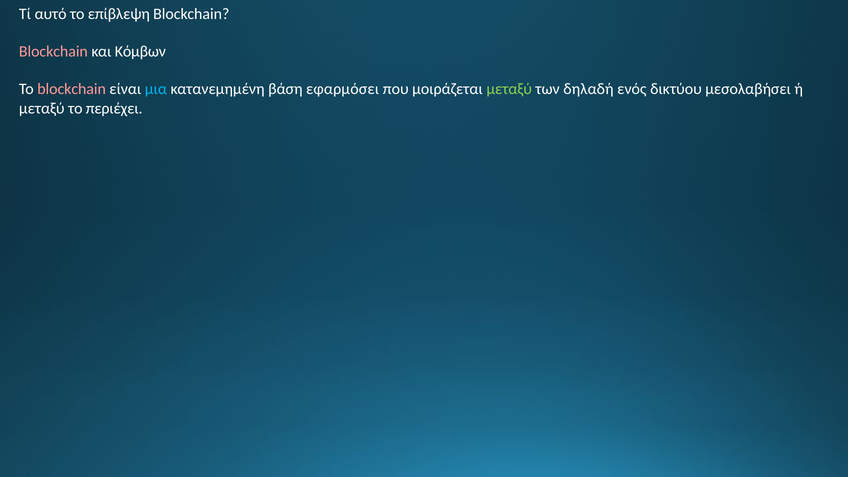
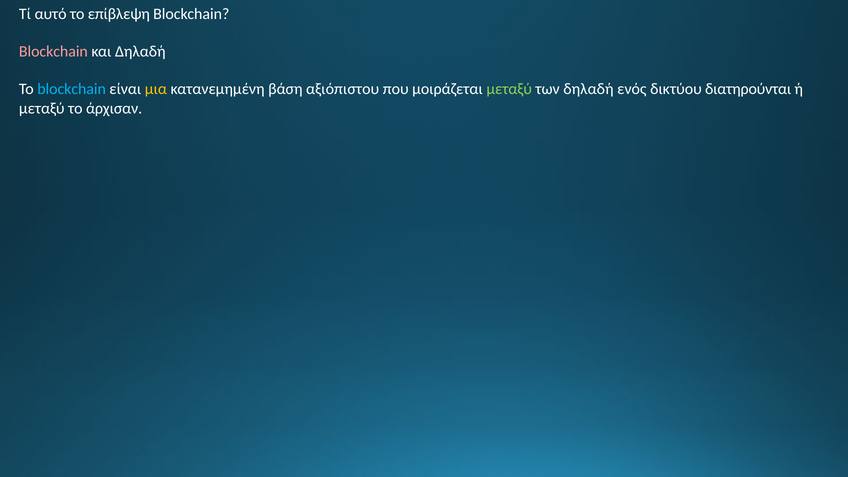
και Κόμβων: Κόμβων -> Δηλαδή (140, 51)
blockchain colour: pink -> light blue (72, 89)
μια colour: light blue -> yellow (156, 89)
εφαρμόσει: εφαρμόσει -> αξιόπιστου (343, 89)
μεσολαβήσει: μεσολαβήσει -> διατηρούνται (748, 89)
περιέχει: περιέχει -> άρχισαν (114, 108)
